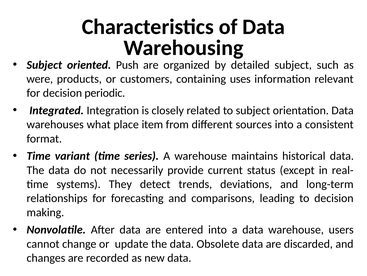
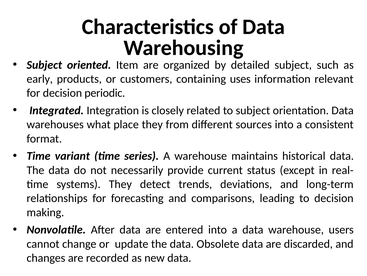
Push: Push -> Item (127, 65)
were: were -> early (40, 79)
place item: item -> they (152, 124)
